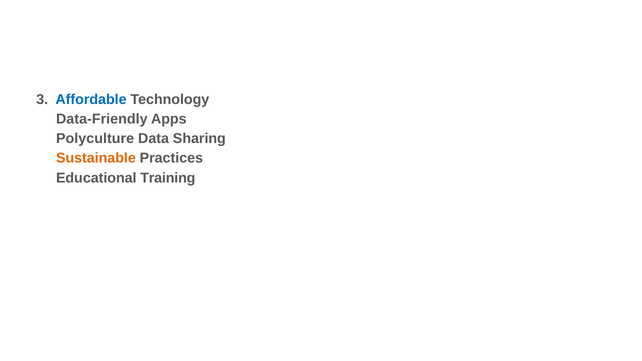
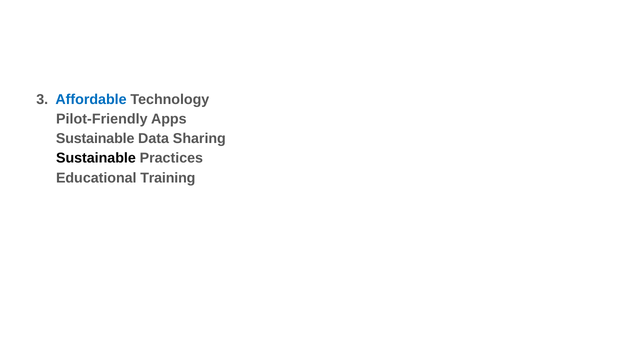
Data-Friendly: Data-Friendly -> Pilot-Friendly (102, 119)
Polyculture: Polyculture -> Sustainable (95, 139)
Sustainable colour: orange -> black (96, 158)
